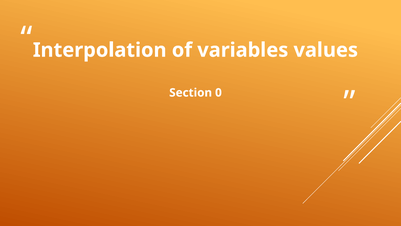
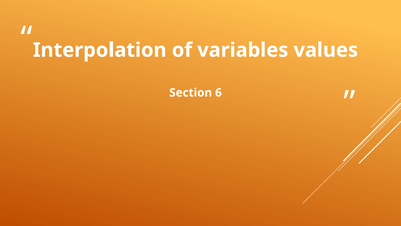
0: 0 -> 6 (218, 93)
